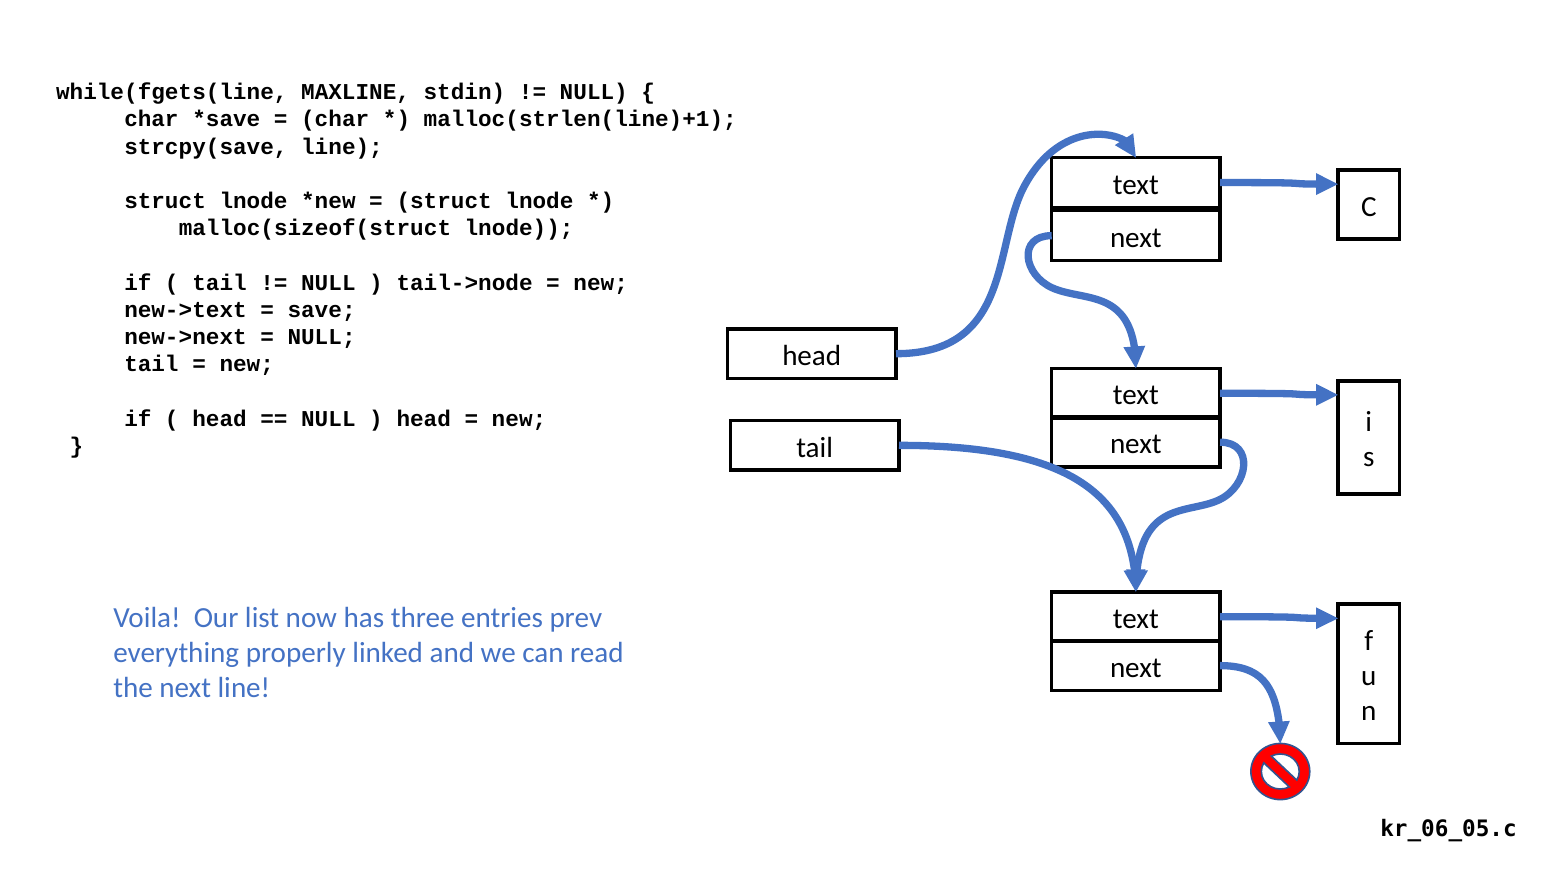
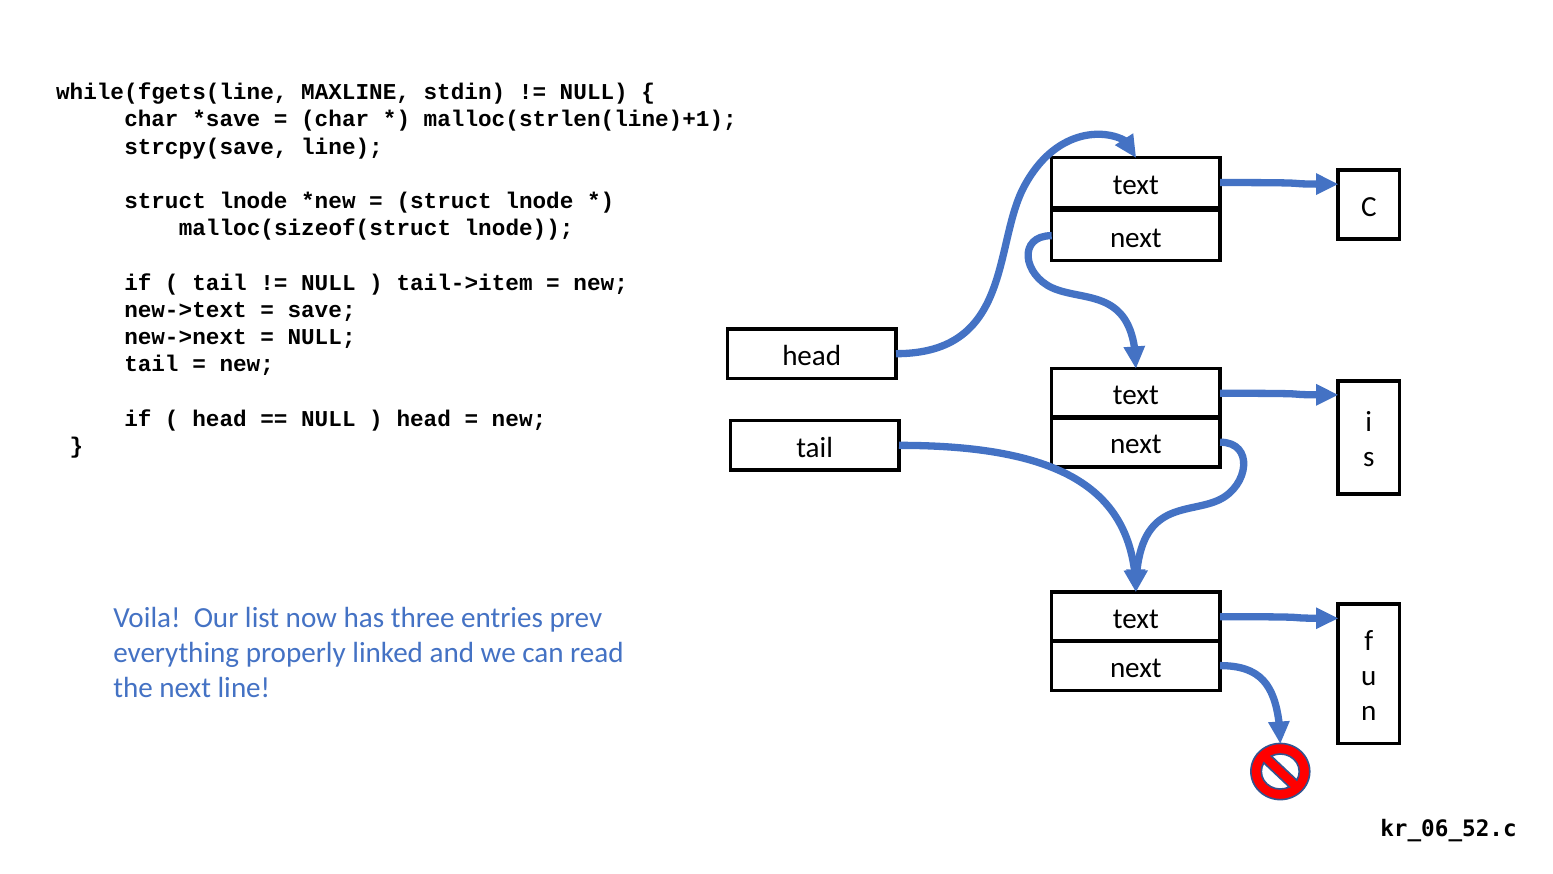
tail->node: tail->node -> tail->item (465, 282)
kr_06_05.c: kr_06_05.c -> kr_06_52.c (1449, 828)
